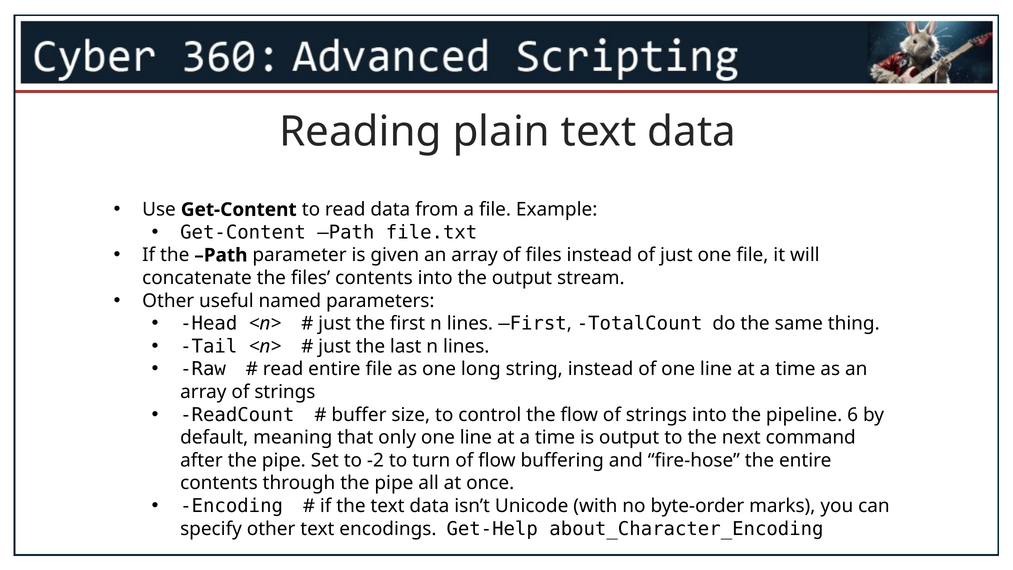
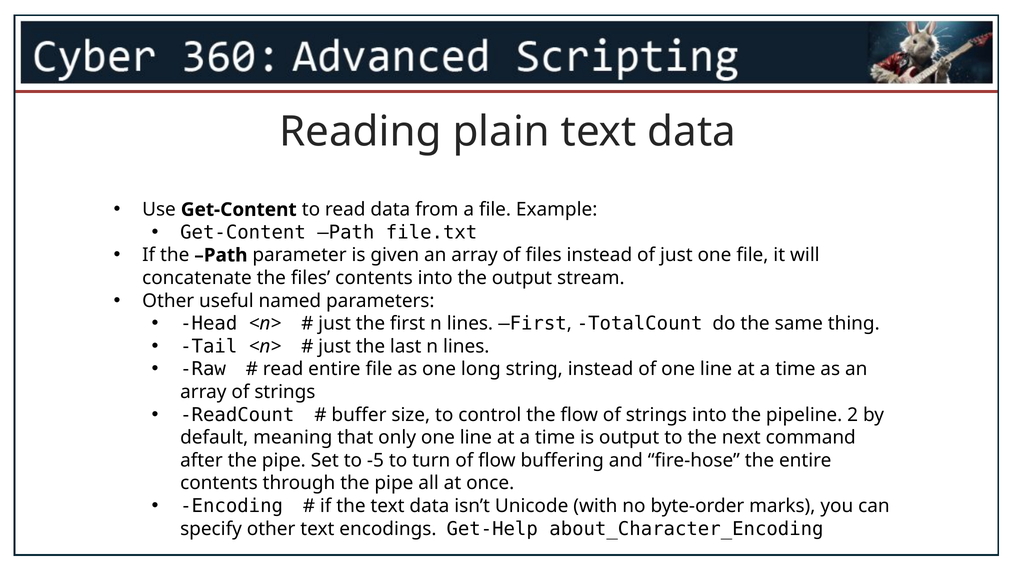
6: 6 -> 2 (853, 415)
-2: -2 -> -5 (375, 460)
